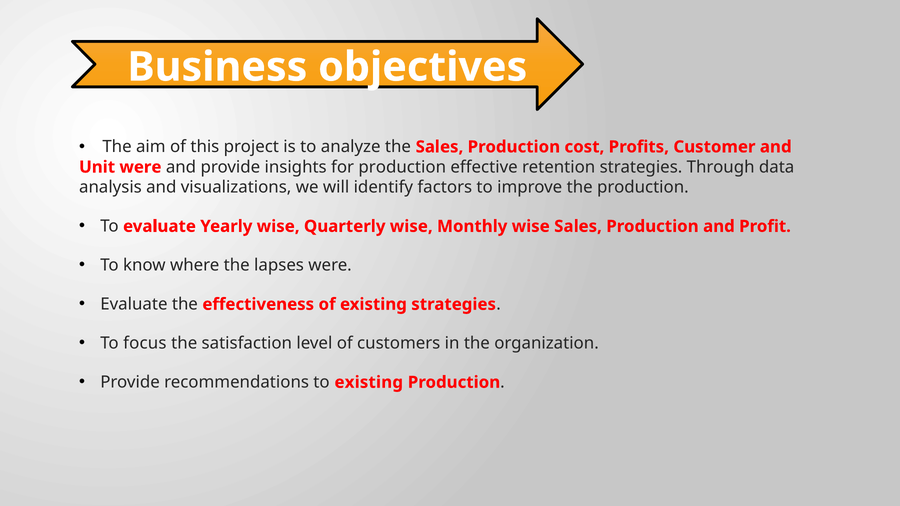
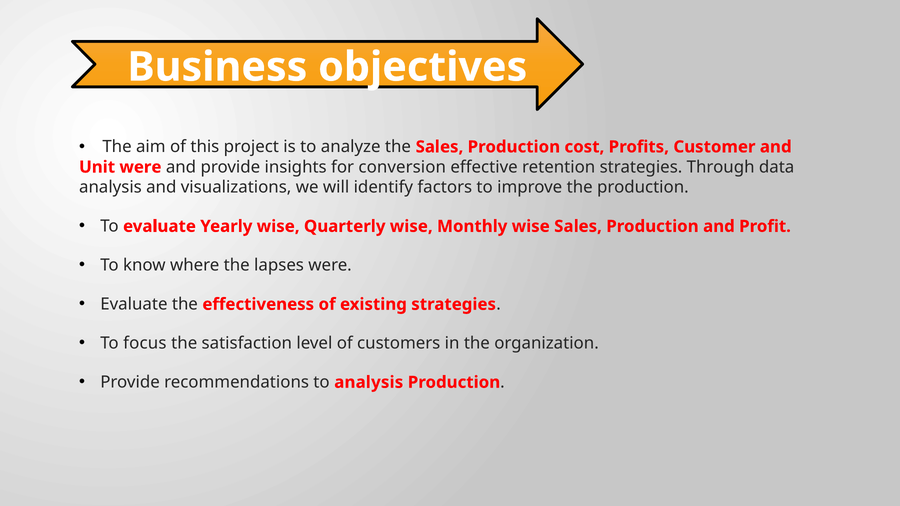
for production: production -> conversion (402, 167)
to existing: existing -> analysis (369, 382)
